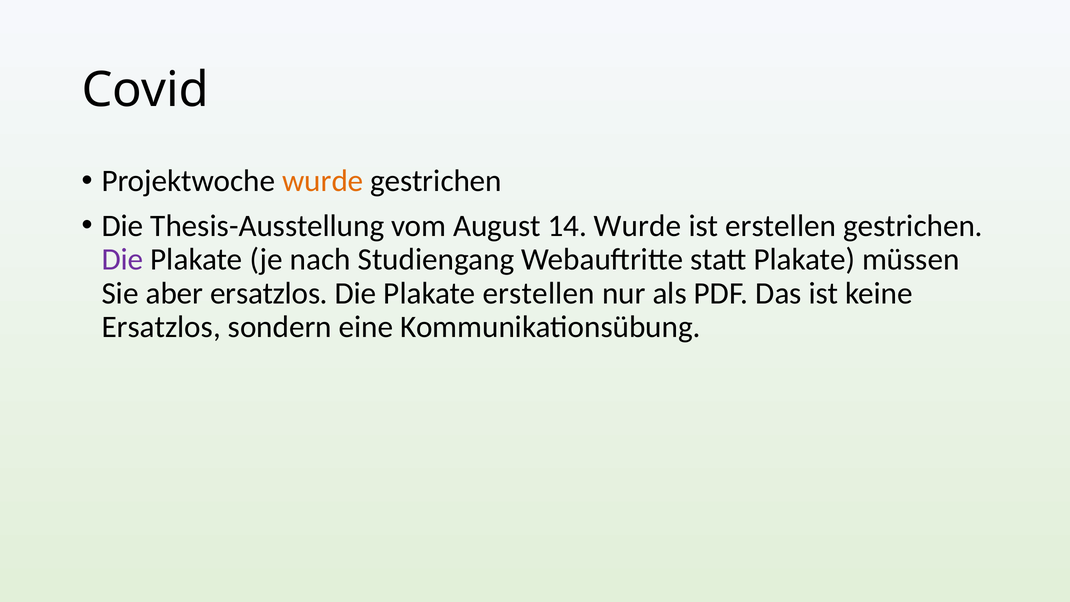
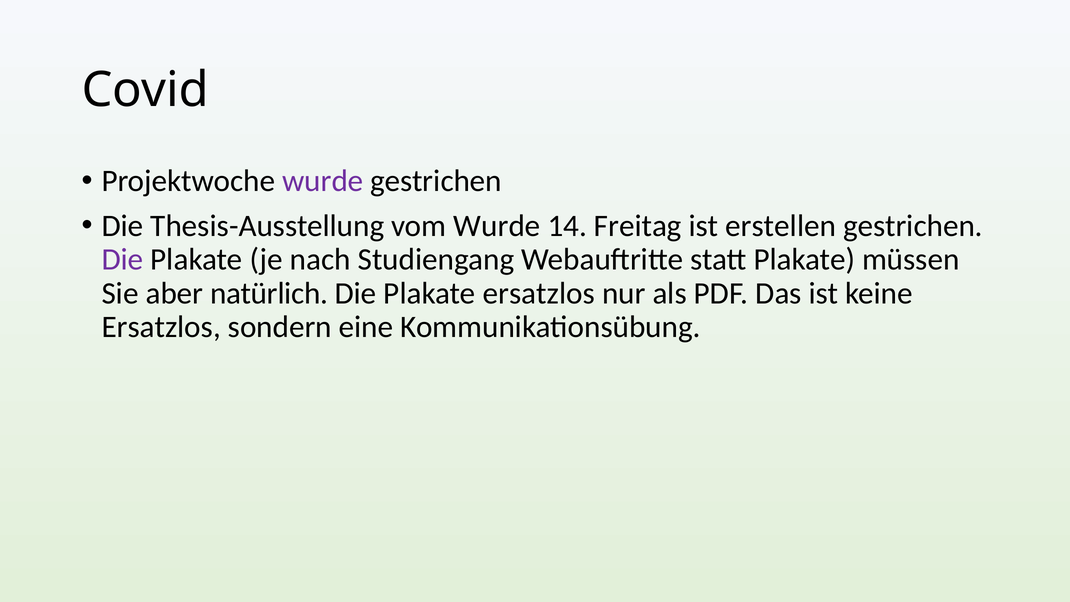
wurde colour: orange -> purple (323, 181)
vom August: August -> Wurde (497, 226)
14 Wurde: Wurde -> Freitag (638, 226)
aber ersatzlos: ersatzlos -> natürlich (269, 293)
Plakate erstellen: erstellen -> ersatzlos (539, 293)
